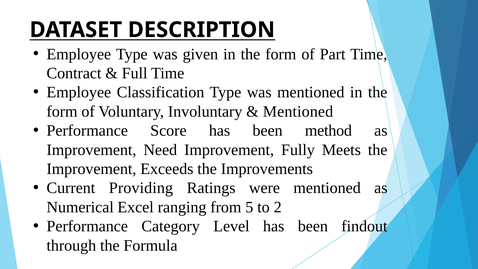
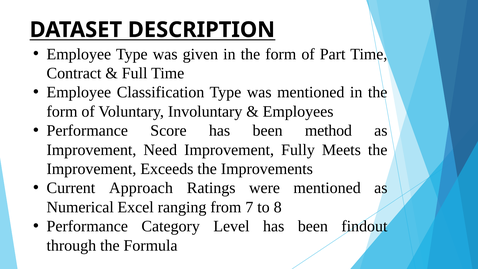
Mentioned: Mentioned -> Employees (298, 111)
Providing: Providing -> Approach (141, 188)
5: 5 -> 7 (249, 207)
2: 2 -> 8 (278, 207)
